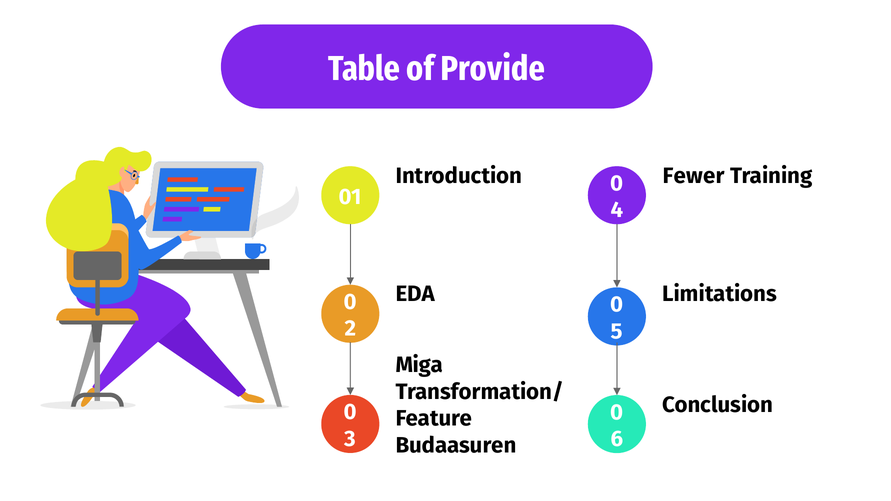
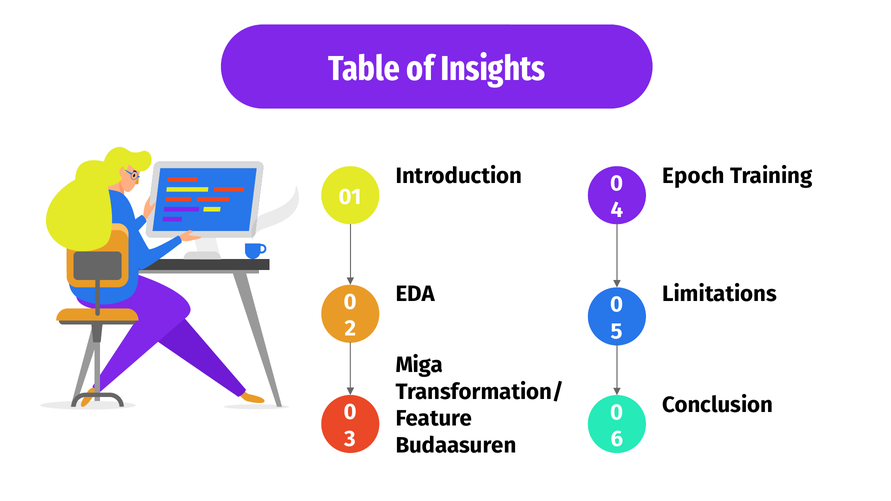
Provide: Provide -> Insights (493, 69)
Fewer: Fewer -> Epoch (694, 176)
